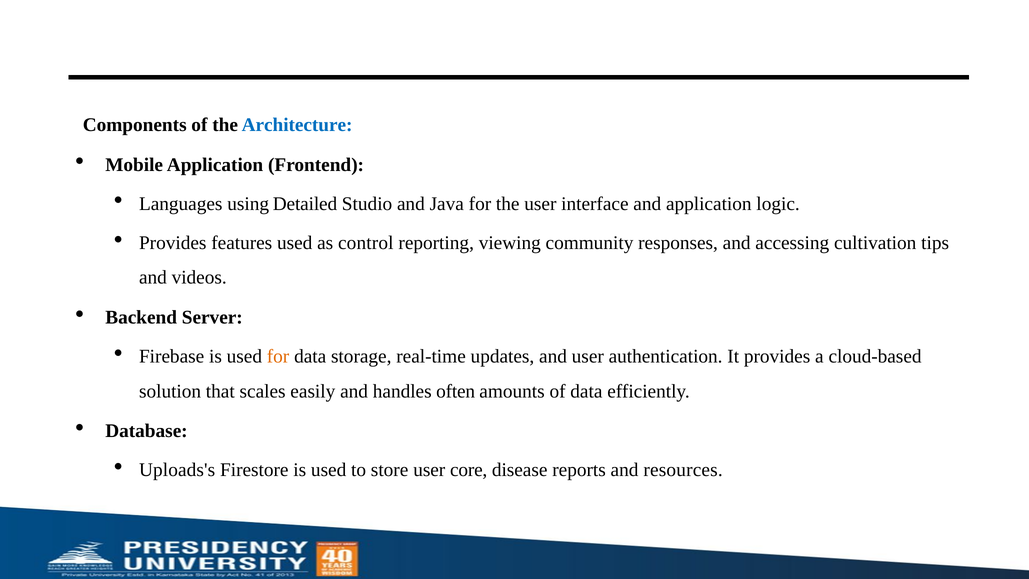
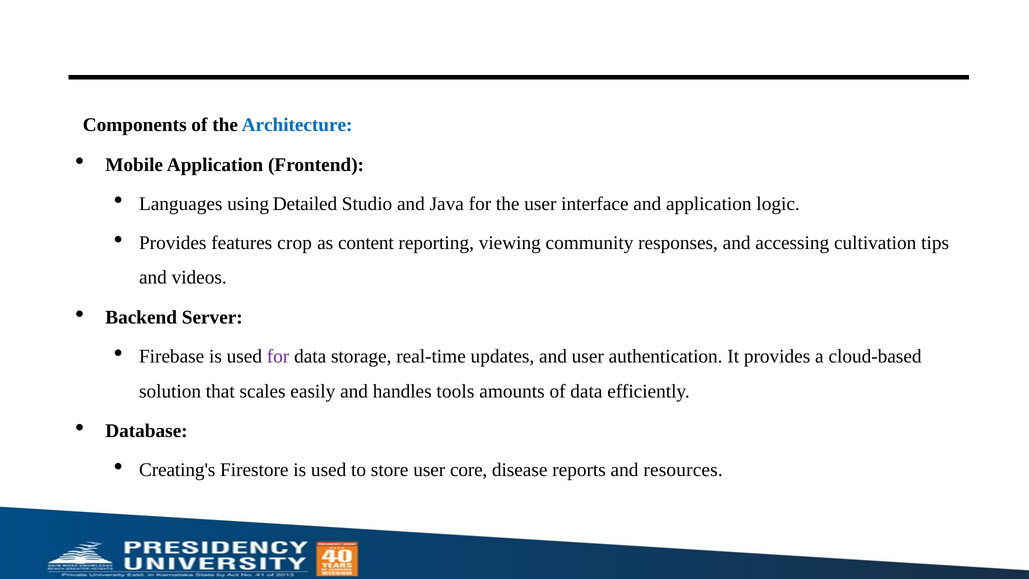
features used: used -> crop (295, 243)
control: control -> content (366, 243)
for colour: orange -> purple (278, 356)
often: often -> tools (455, 391)
Uploads's: Uploads's -> Creating's (177, 470)
